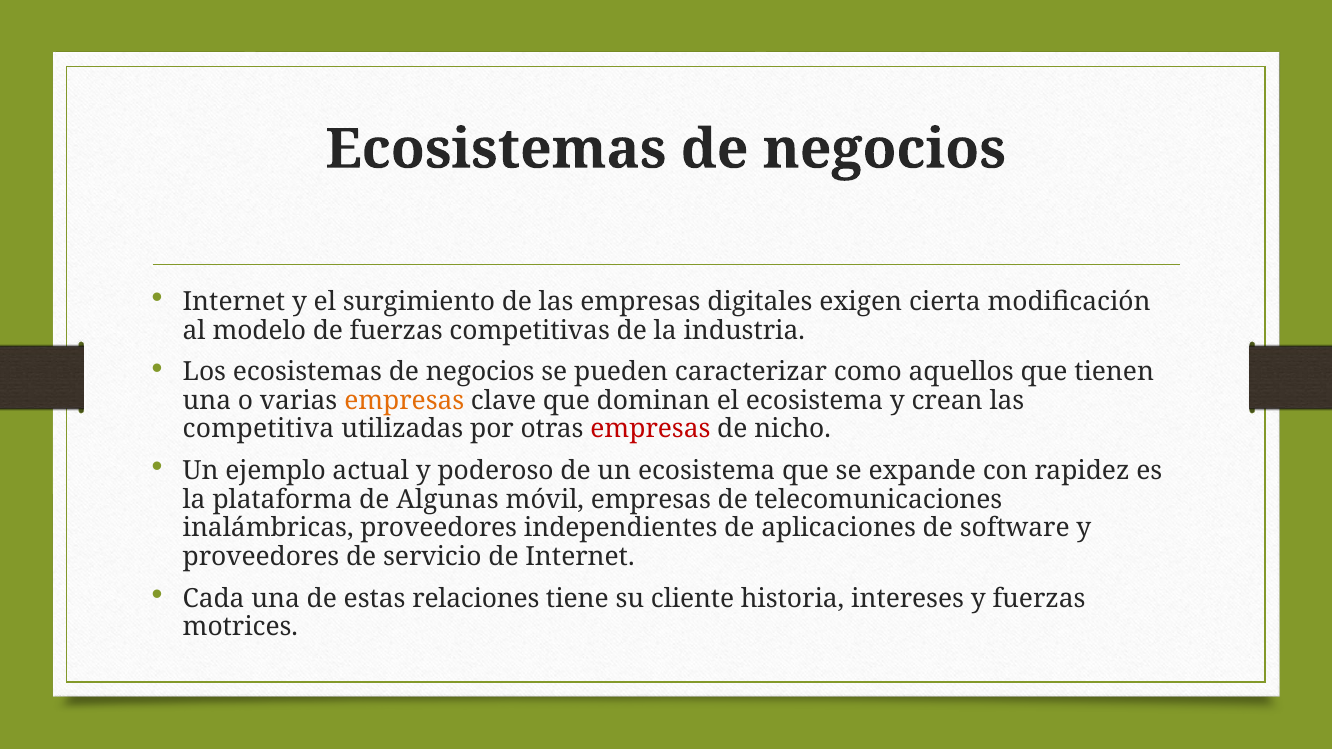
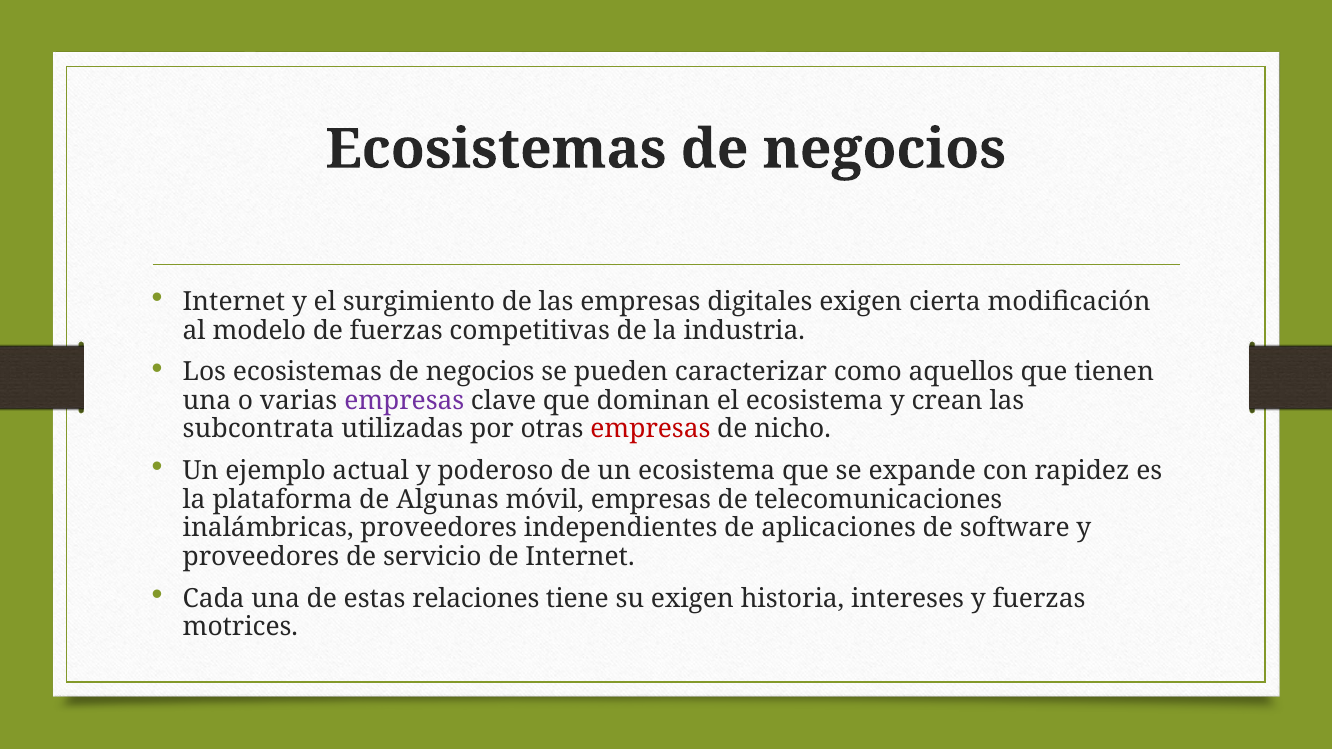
empresas colour: orange -> purple (404, 401)
competitiva: competitiva -> subcontrata (259, 429)
su cliente: cliente -> exigen (692, 599)
